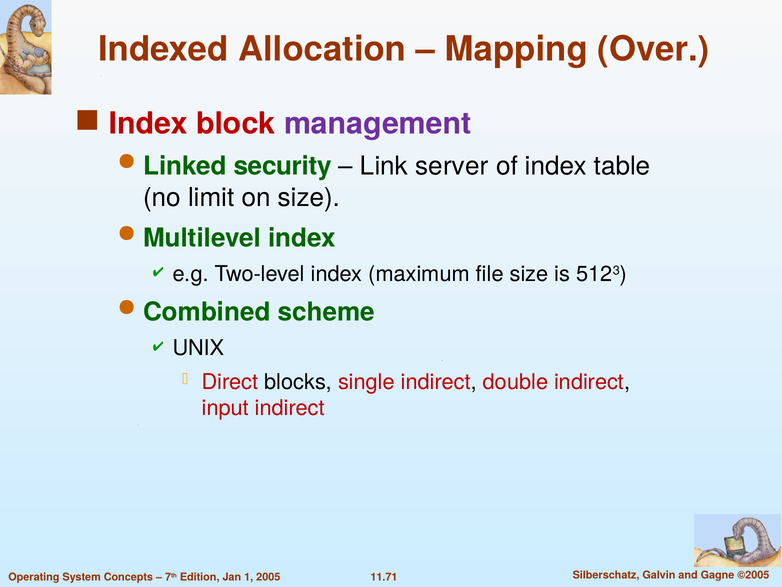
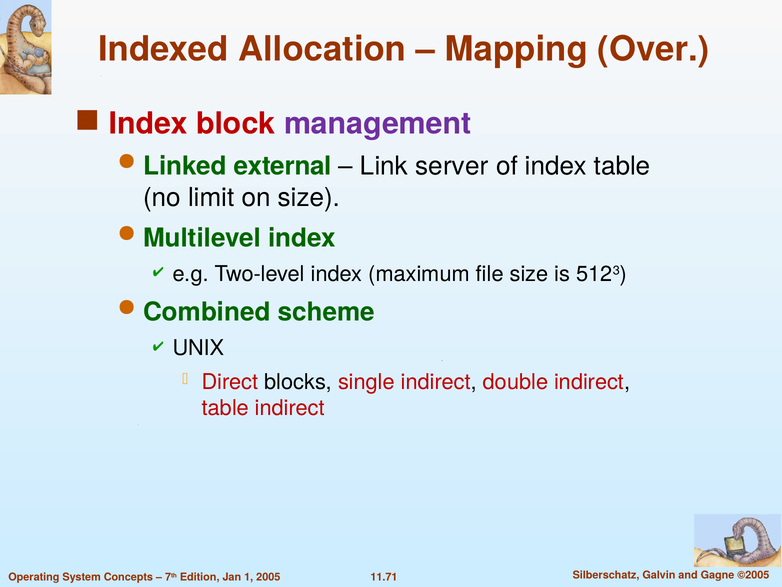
security: security -> external (283, 166)
input: input -> table (225, 408)
